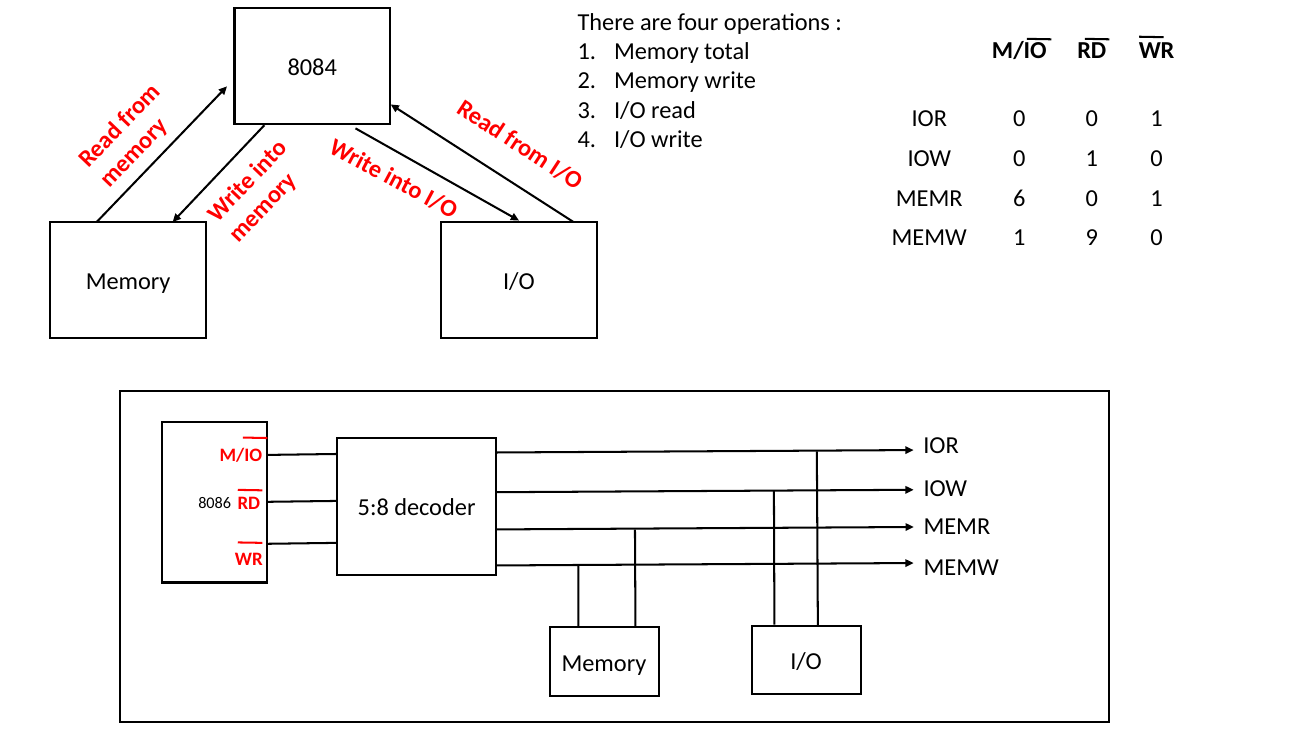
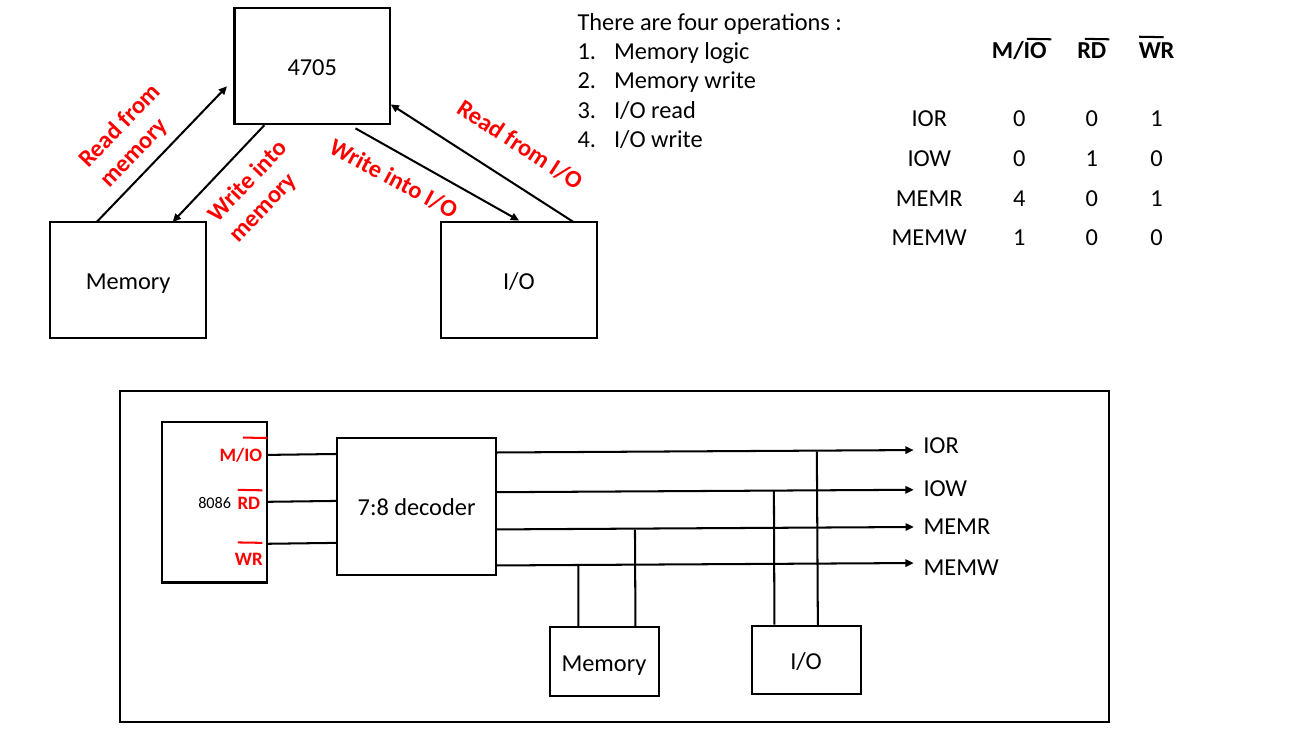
total: total -> logic (727, 52)
8084: 8084 -> 4705 (312, 68)
MEMR 6: 6 -> 4 (1019, 198)
MEMW 1 9: 9 -> 0 (1092, 238)
5:8: 5:8 -> 7:8 (373, 508)
